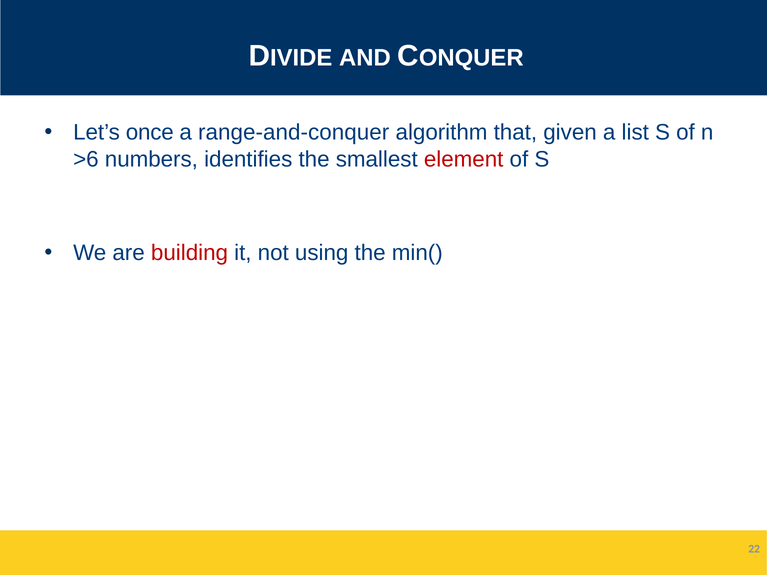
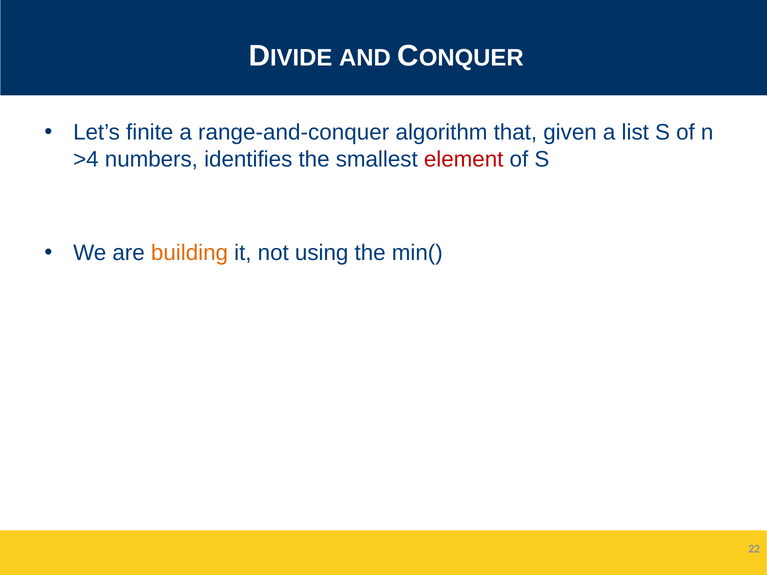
once: once -> finite (150, 132)
>6: >6 -> >4 (86, 159)
building colour: red -> orange (190, 253)
